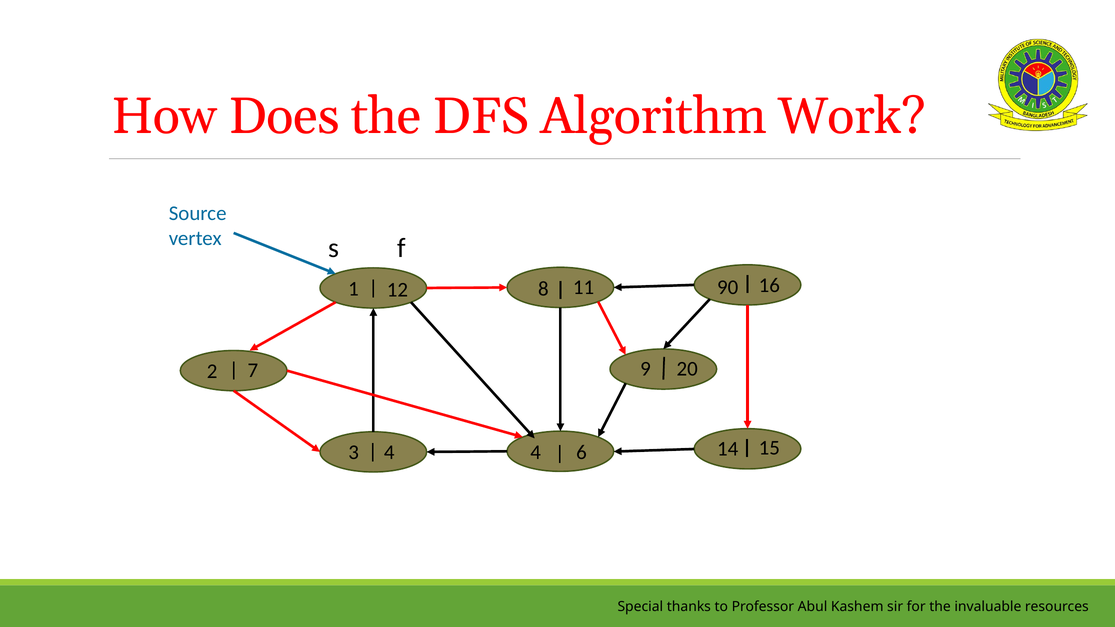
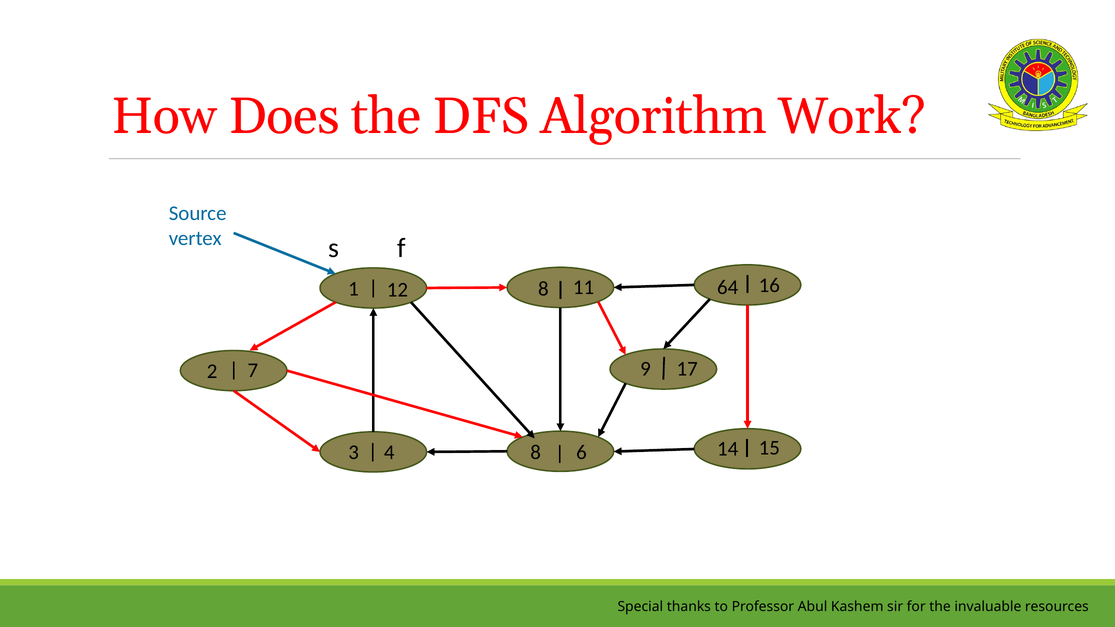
90: 90 -> 64 (728, 287)
20: 20 -> 17 (687, 369)
4 4: 4 -> 8 (536, 453)
